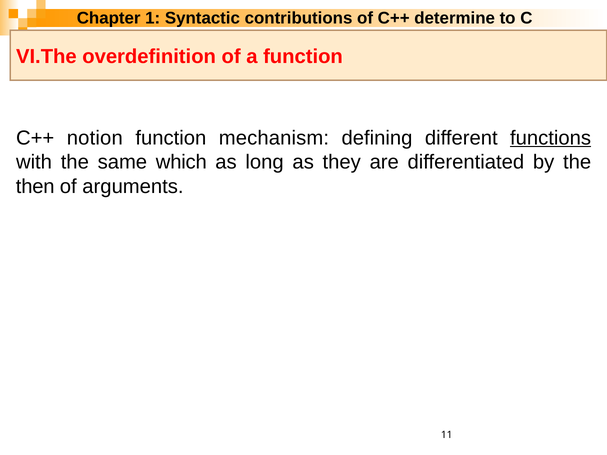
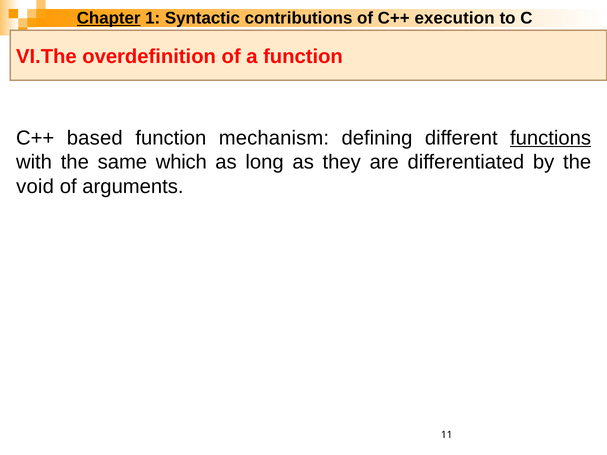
Chapter underline: none -> present (109, 18)
determine: determine -> execution (455, 18)
notion: notion -> based (95, 138)
then: then -> void (35, 187)
